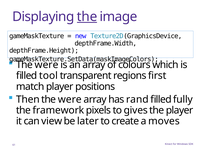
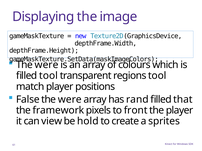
the underline: present -> none (87, 17)
regions first: first -> tool (157, 76)
Then: Then -> False (28, 100)
fully: fully -> that (183, 100)
gives: gives -> front (136, 111)
later: later -> hold (88, 122)
moves: moves -> sprites (164, 122)
